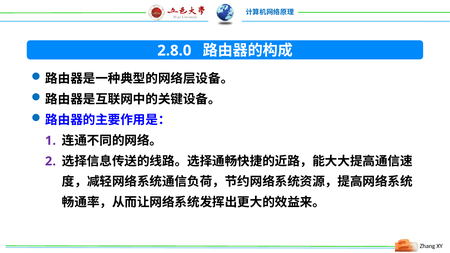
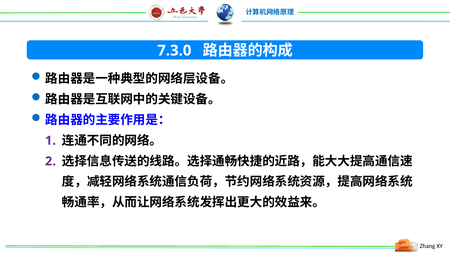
2.8.0: 2.8.0 -> 7.3.0 (174, 51)
